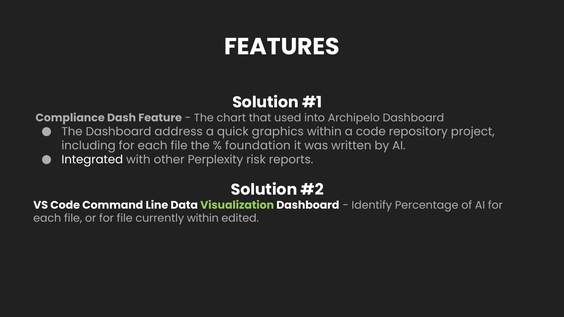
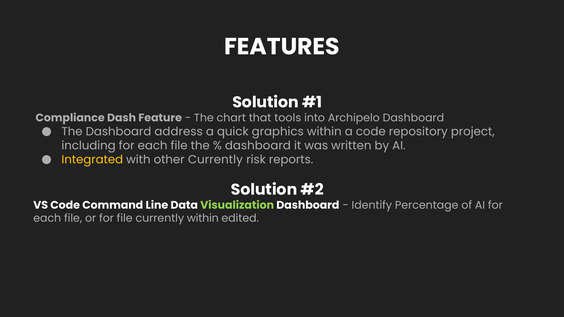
used: used -> tools (288, 118)
foundation: foundation -> dashboard (258, 146)
Integrated colour: white -> yellow (92, 160)
other Perplexity: Perplexity -> Currently (215, 160)
